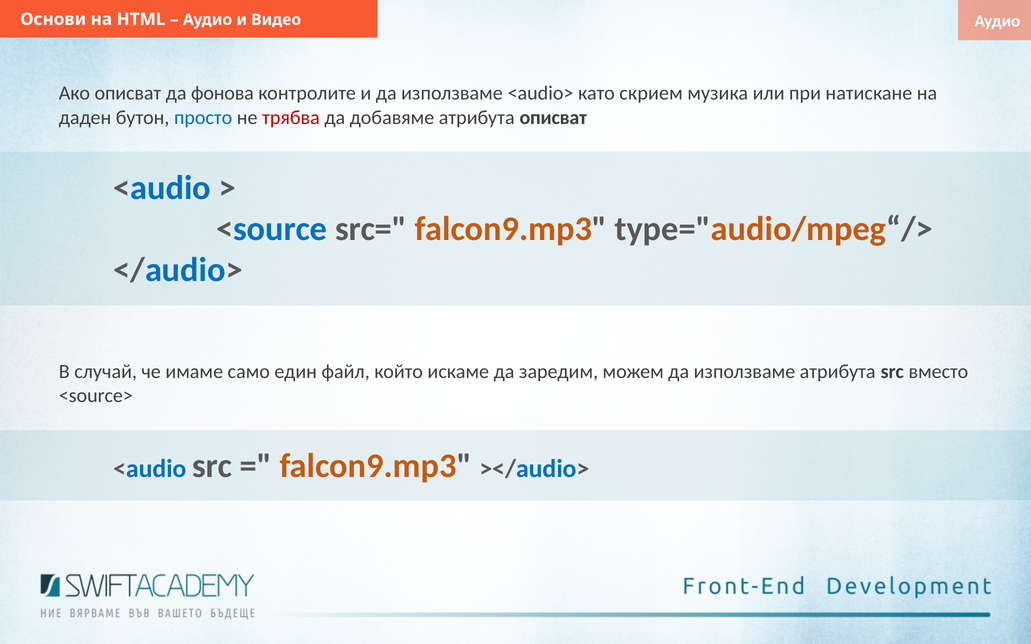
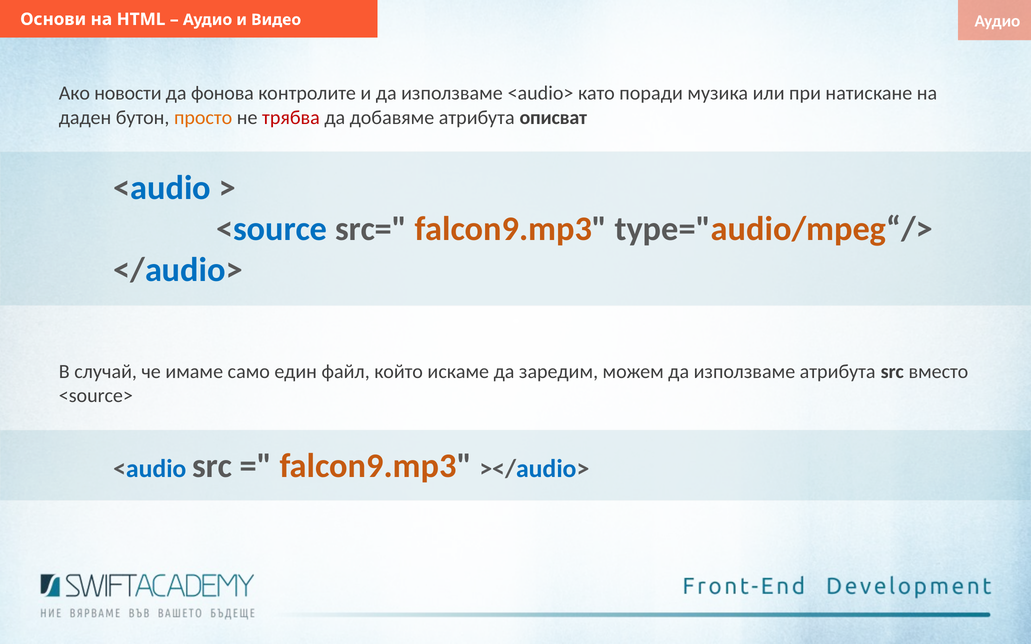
Ако описват: описват -> новости (128, 93)
скрием: скрием -> поради (651, 93)
просто colour: blue -> orange (203, 117)
